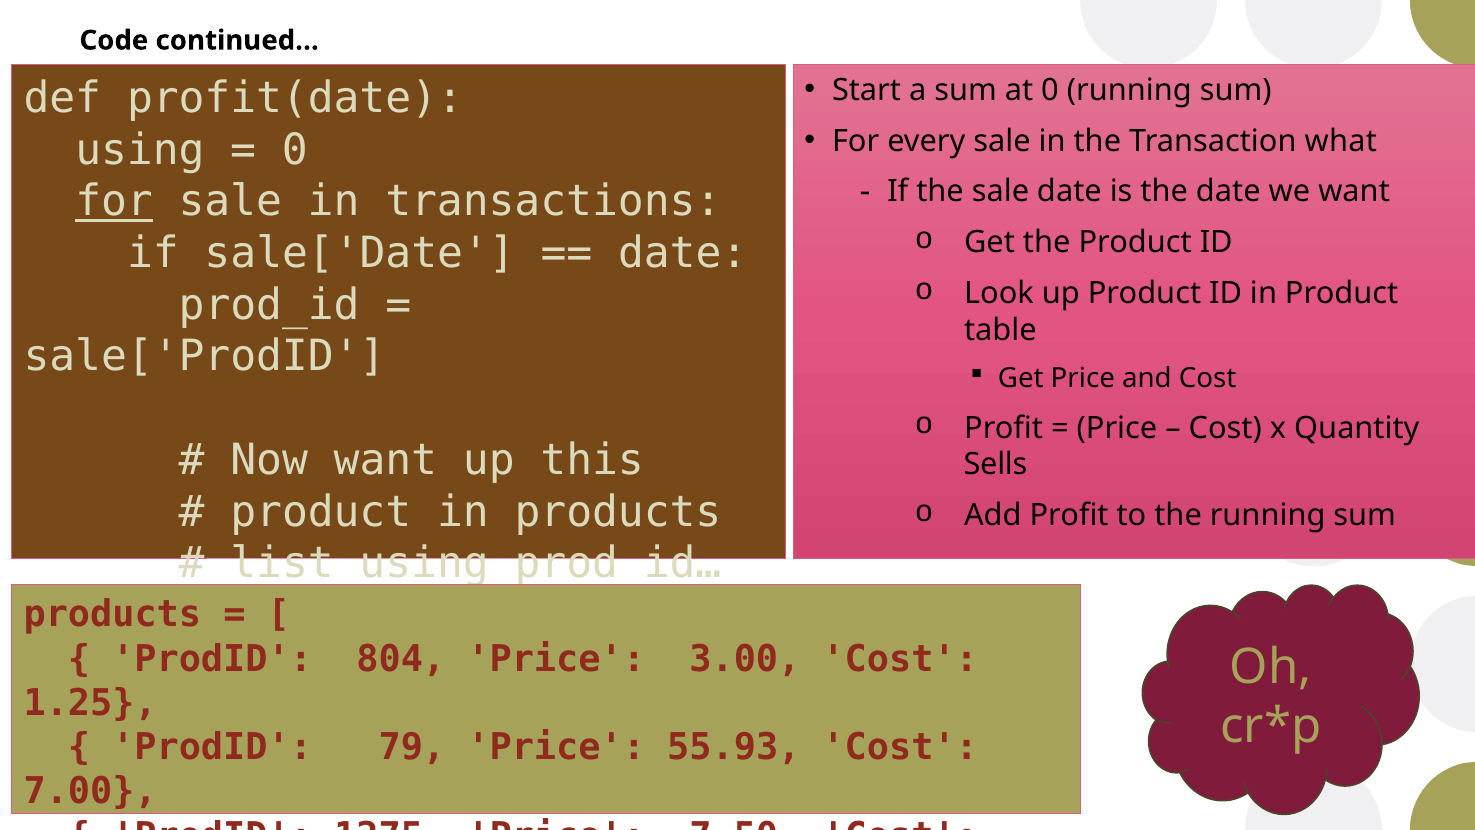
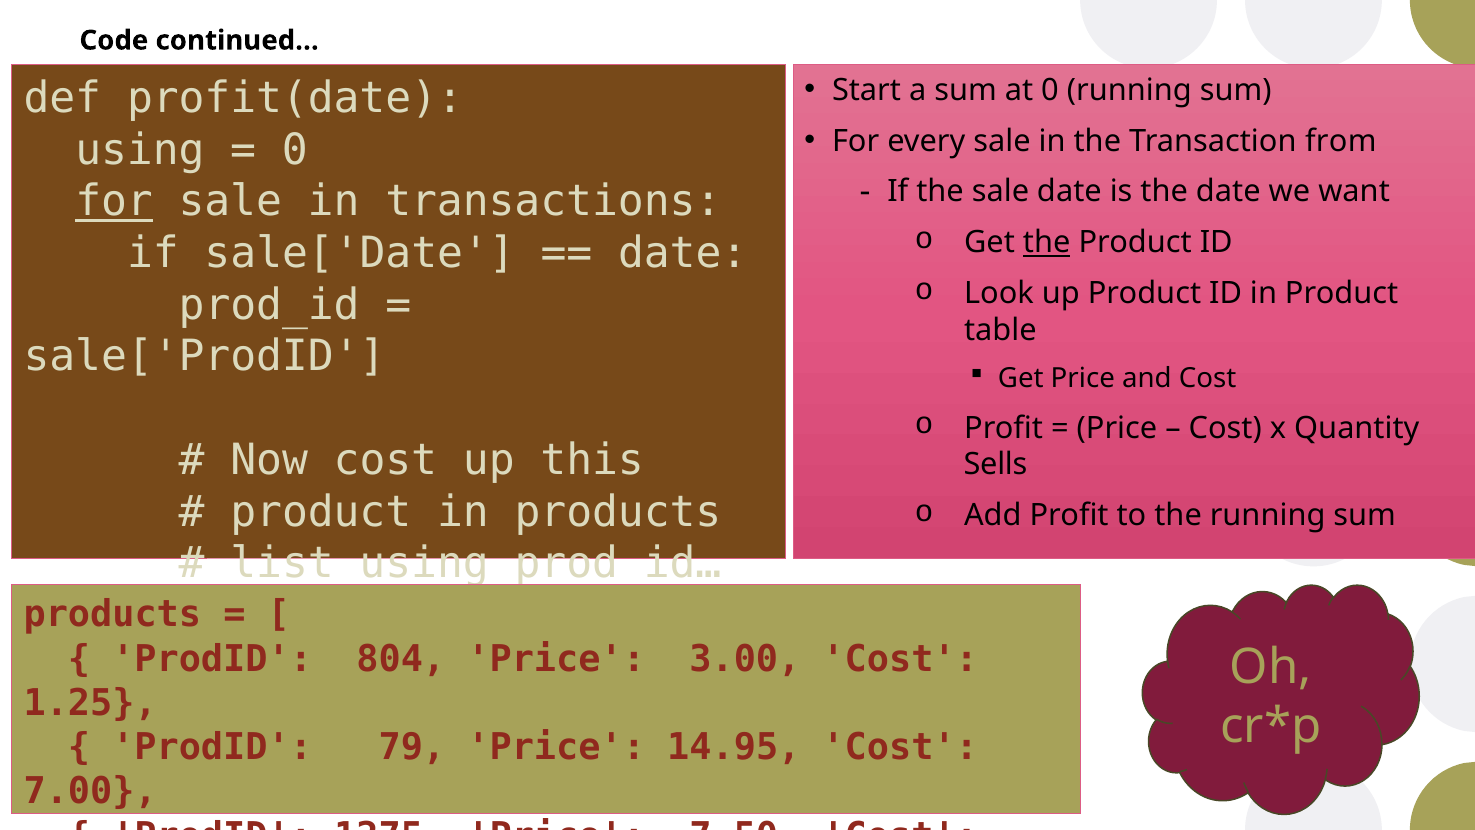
what: what -> from (1341, 141)
the underline: none -> present (1047, 242)
Now want: want -> cost (385, 460)
55.93: 55.93 -> 14.95 (734, 747)
